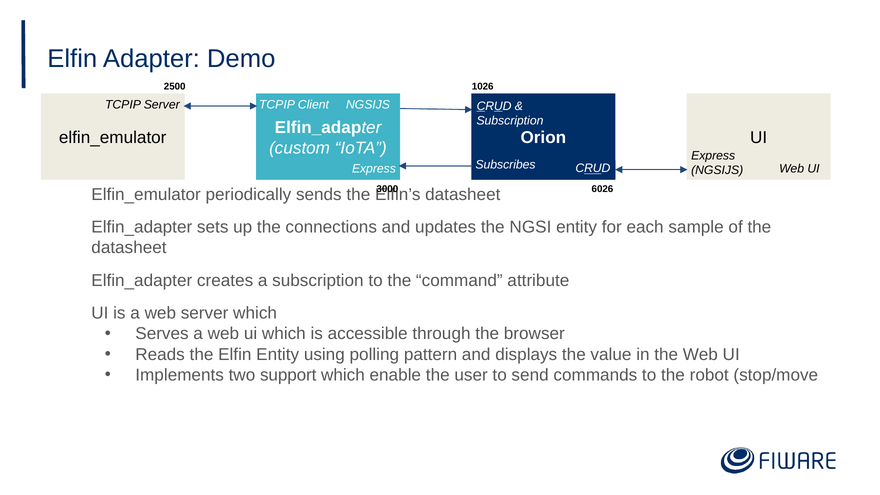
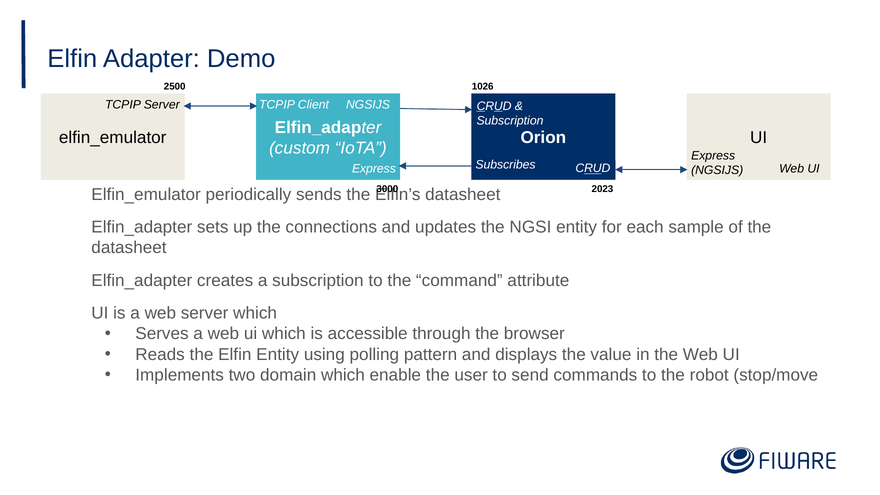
6026: 6026 -> 2023 (602, 189)
support: support -> domain (288, 375)
